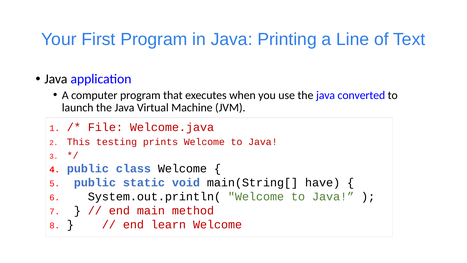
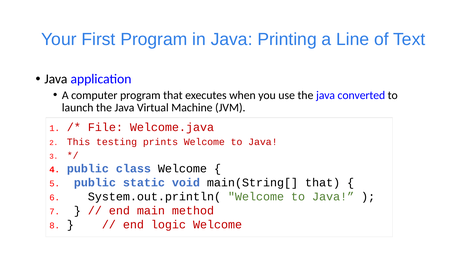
main(String[ have: have -> that (323, 182)
learn: learn -> logic (168, 224)
